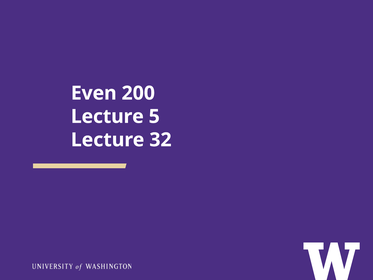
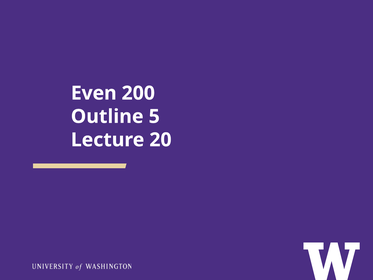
Lecture: Lecture -> Outline (107, 116)
32: 32 -> 20 (160, 140)
